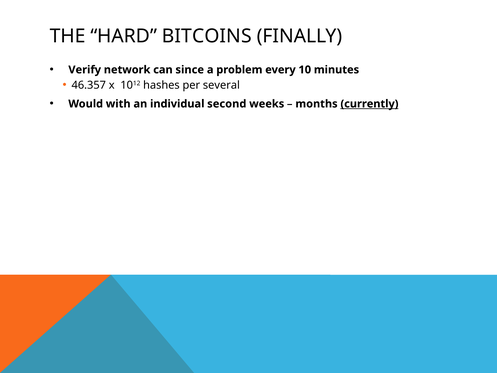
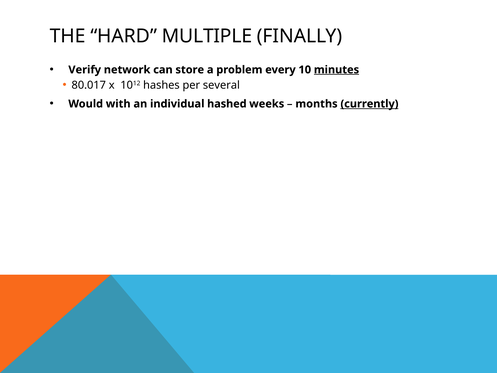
BITCOINS: BITCOINS -> MULTIPLE (207, 36)
since: since -> store (190, 70)
minutes underline: none -> present (337, 70)
46.357: 46.357 -> 80.017 (89, 85)
second: second -> hashed (227, 104)
